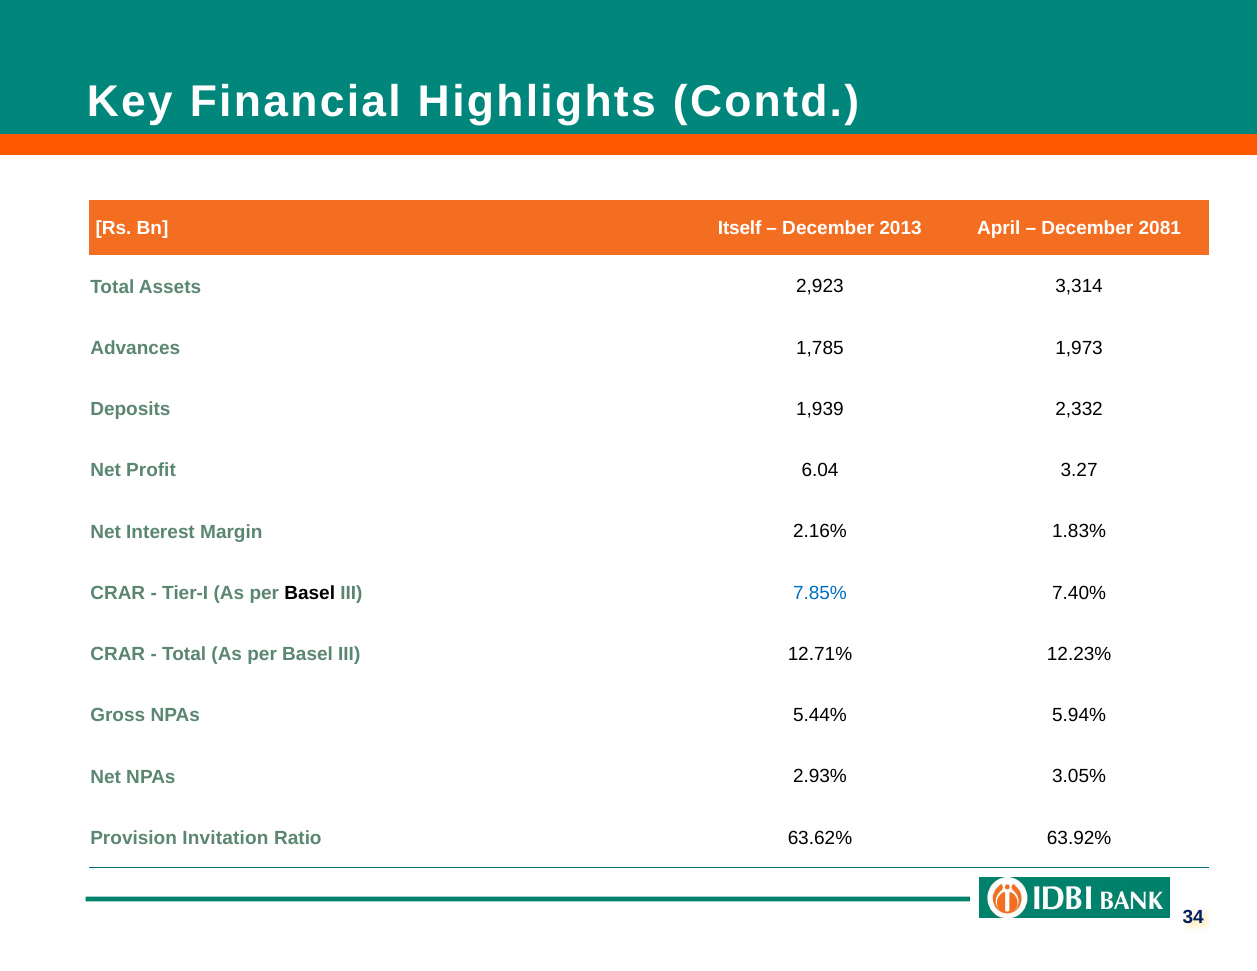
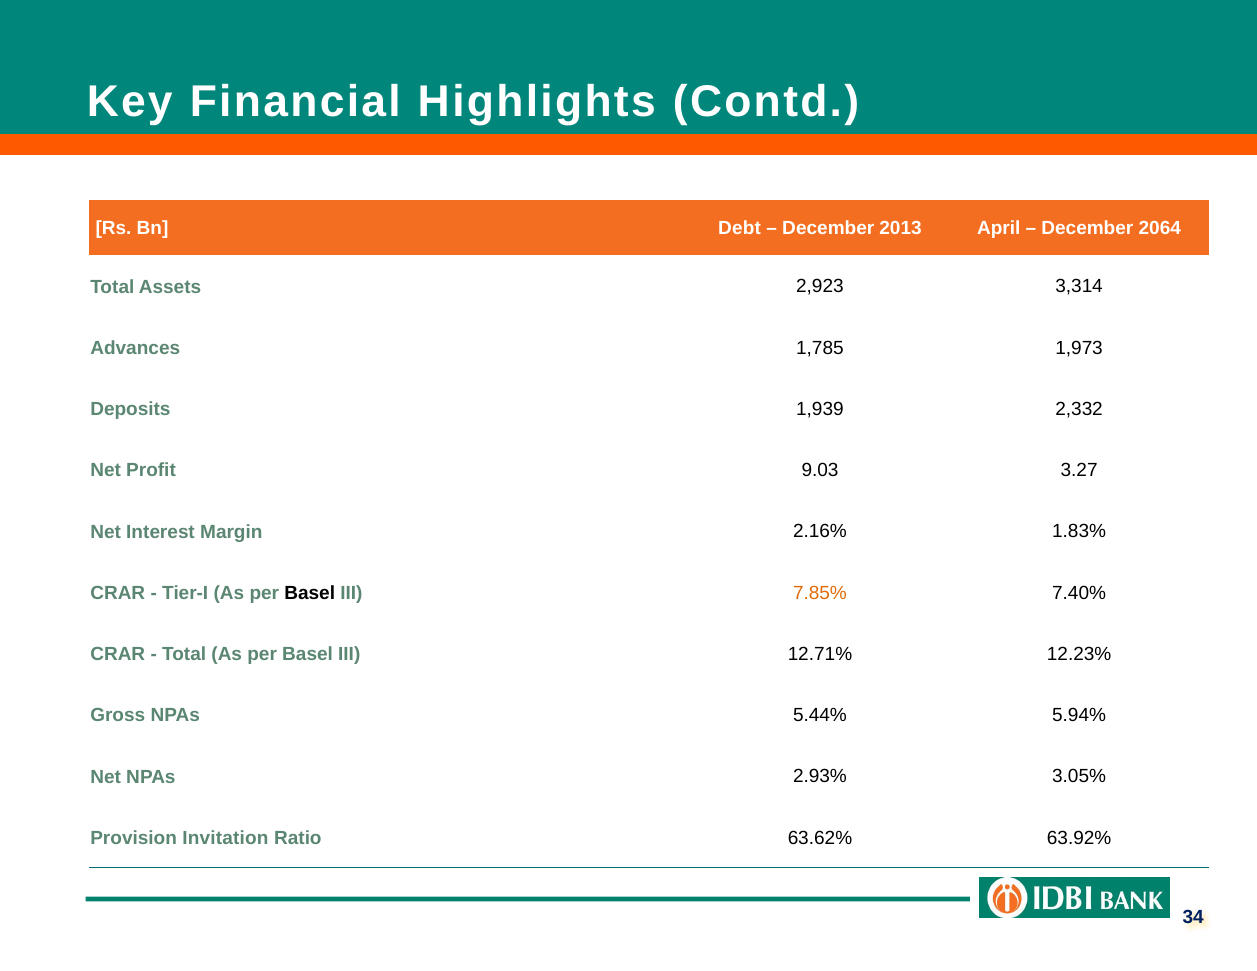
Itself: Itself -> Debt (739, 229)
2081: 2081 -> 2064 (1160, 229)
6.04: 6.04 -> 9.03 (820, 471)
7.85% colour: blue -> orange (820, 593)
